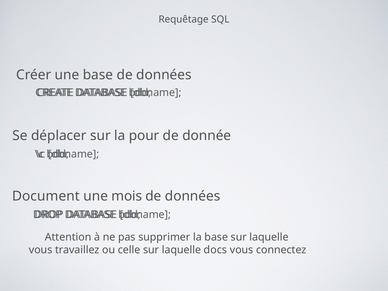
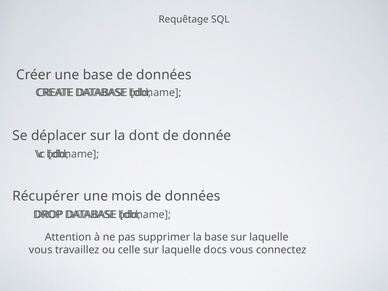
pour: pour -> dont (144, 136)
Document: Document -> Récupérer (46, 196)
